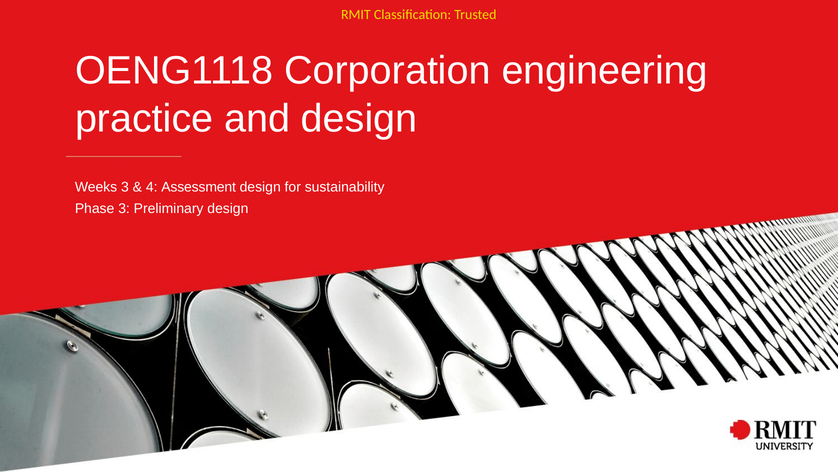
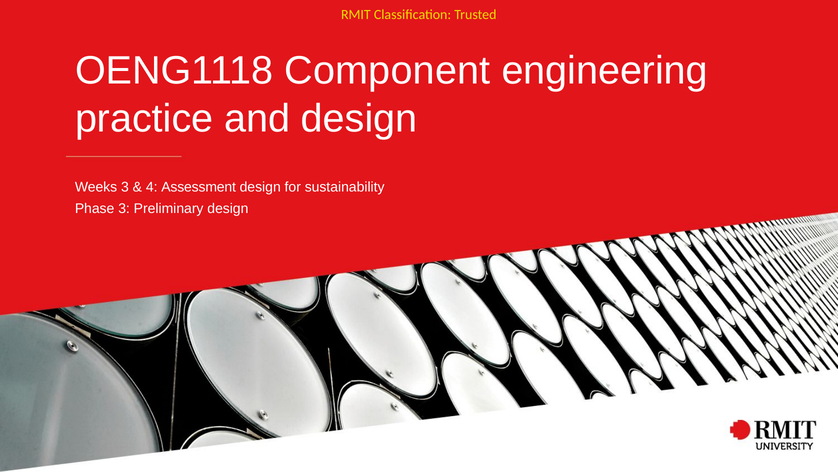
Corporation: Corporation -> Component (387, 71)
